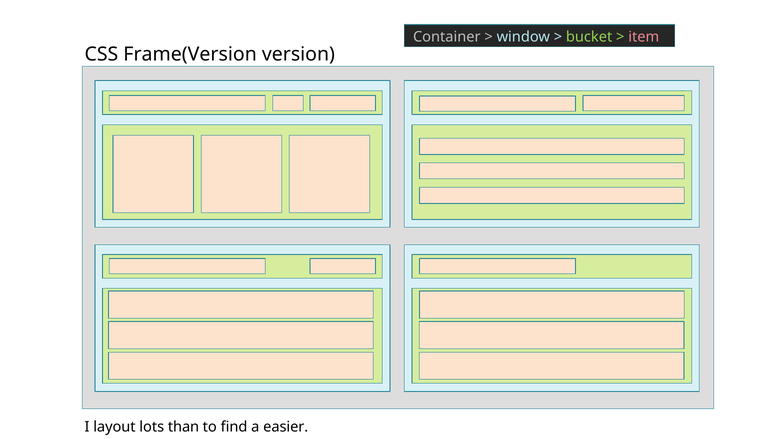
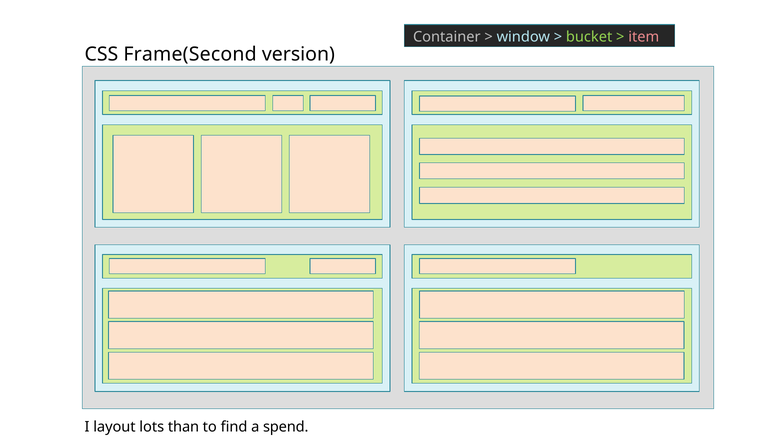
Frame(Version: Frame(Version -> Frame(Second (190, 54)
easier: easier -> spend (286, 427)
